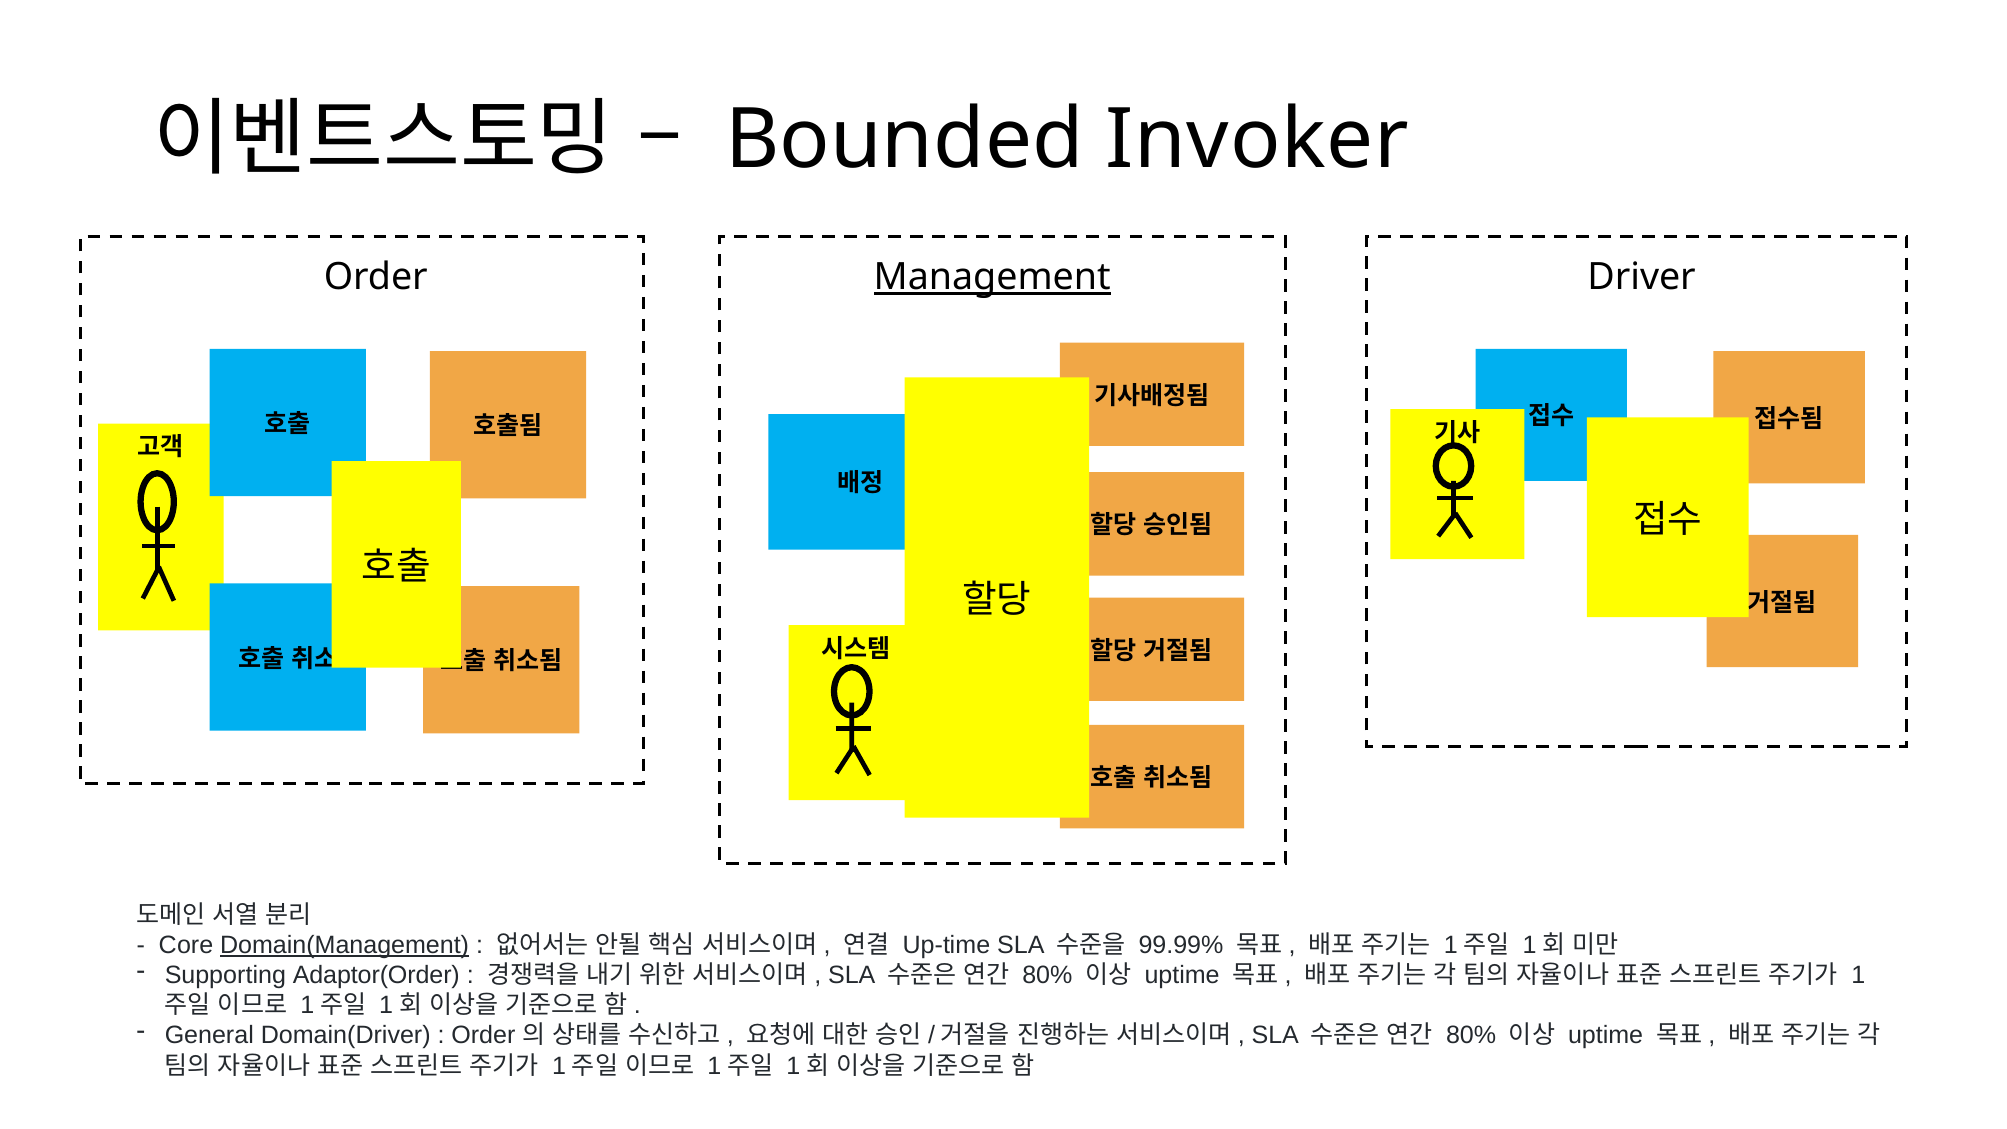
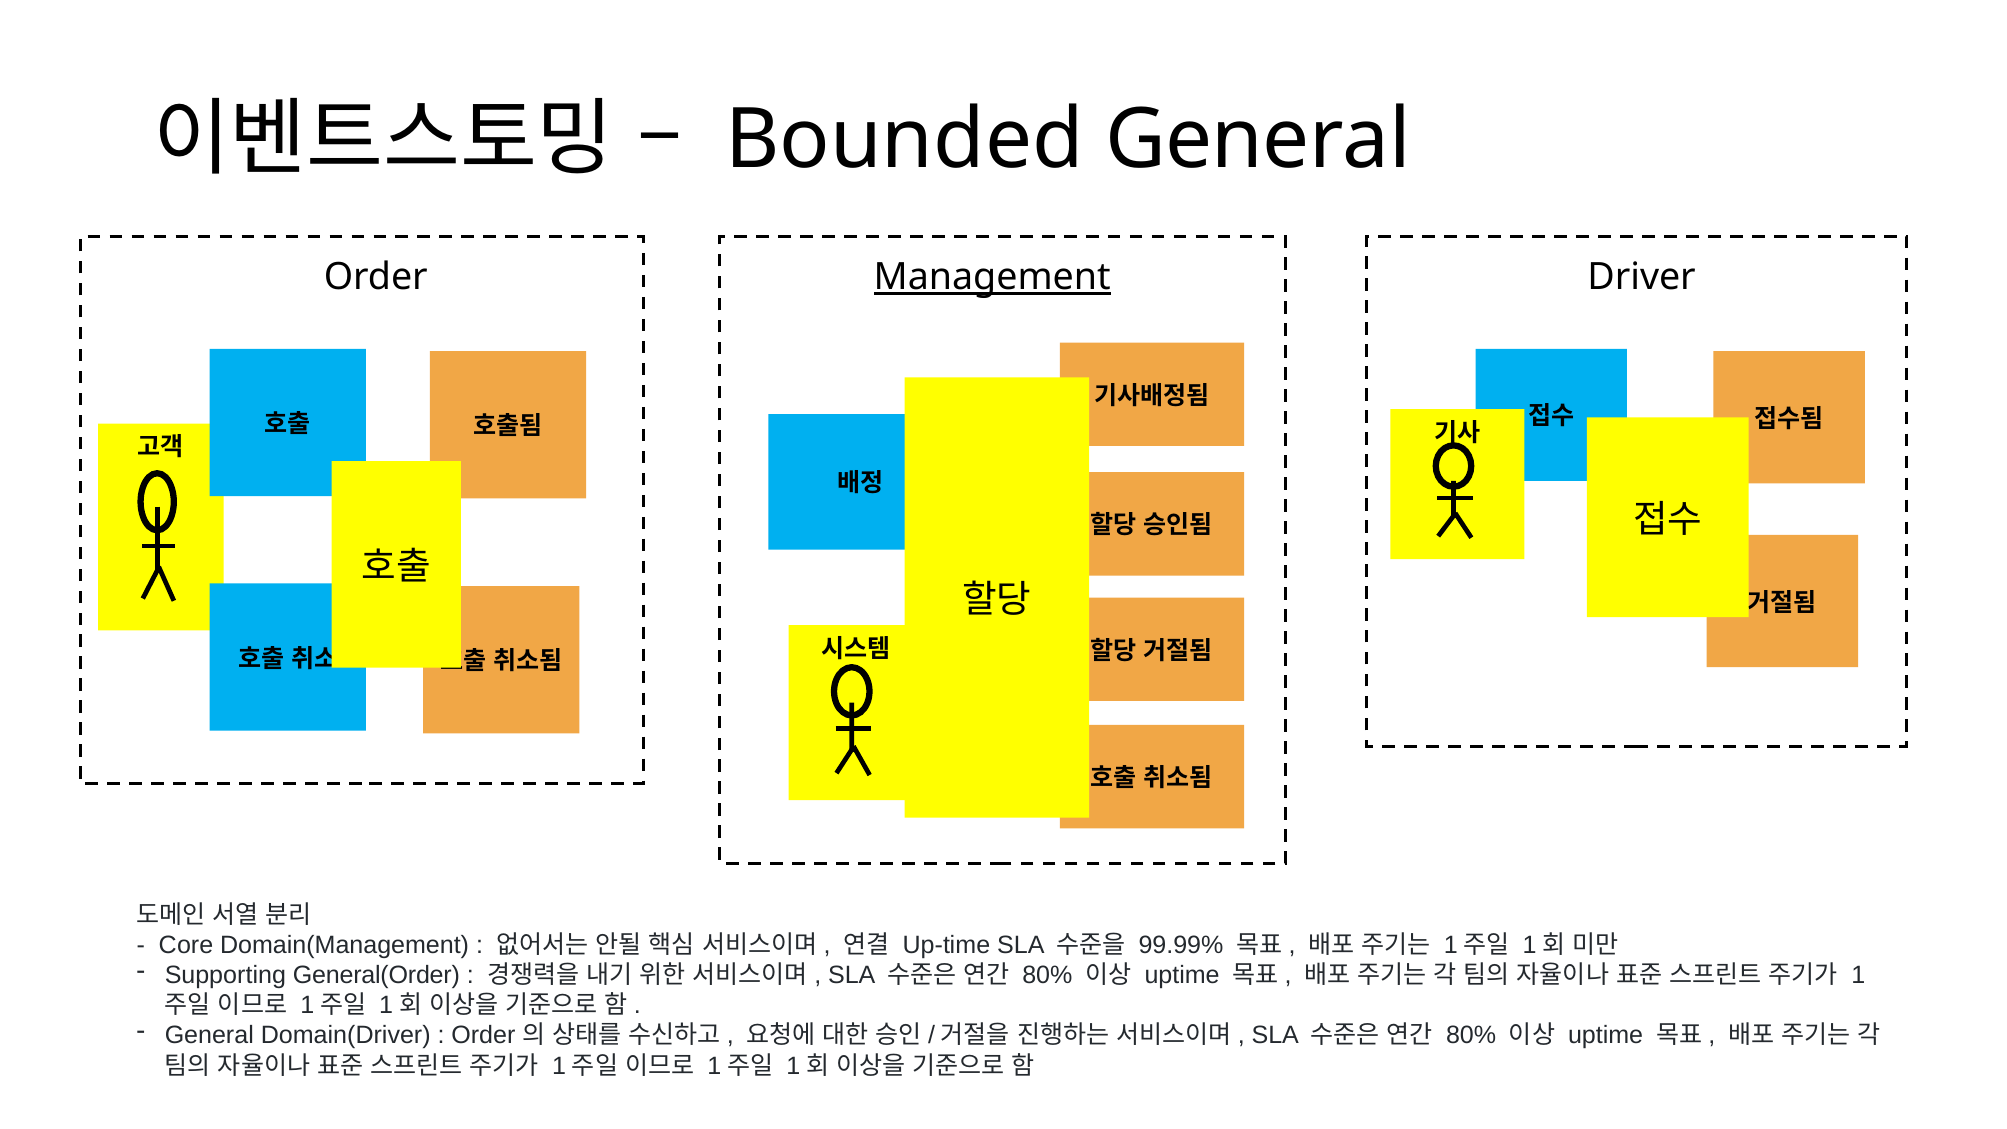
Bounded Invoker: Invoker -> General (1258, 140)
Domain(Management underline: present -> none (345, 945)
Adaptor(Order: Adaptor(Order -> General(Order (376, 975)
